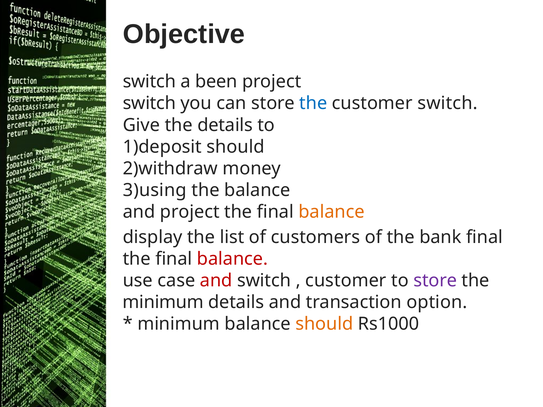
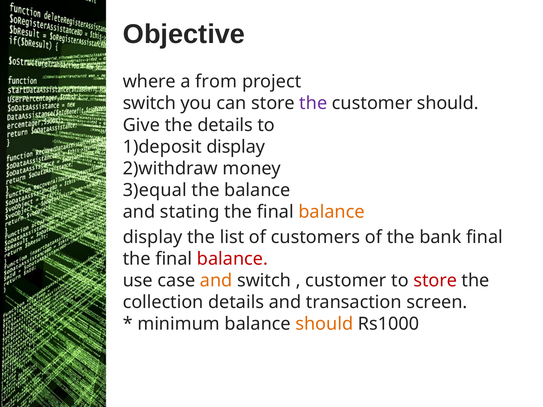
switch: switch -> where (149, 82)
been: been -> from (216, 82)
the colour: blue -> purple (313, 103)
customer switch: switch -> should (448, 103)
1)deposit should: should -> display (236, 147)
3)using: 3)using -> 3)equal (155, 190)
and project: project -> stating (190, 212)
and colour: red -> orange (216, 281)
store colour: purple -> red (435, 281)
minimum: minimum -> collection (163, 302)
option: option -> screen (437, 302)
